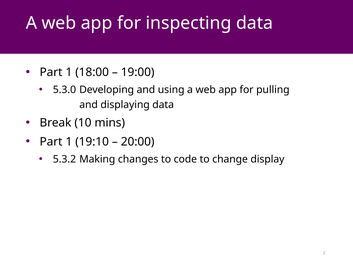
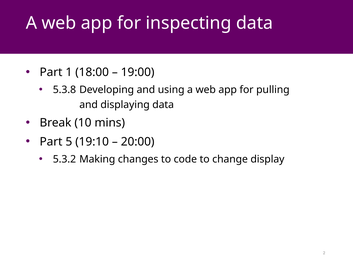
5.3.0: 5.3.0 -> 5.3.8 (64, 90)
1: 1 -> 5 (69, 142)
